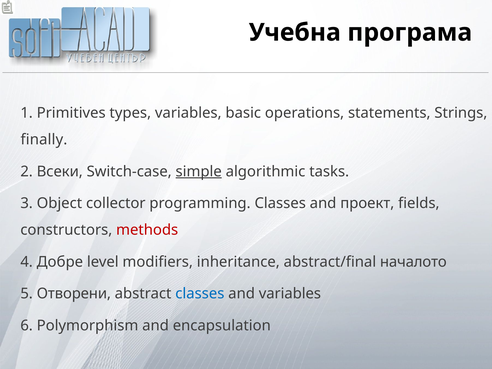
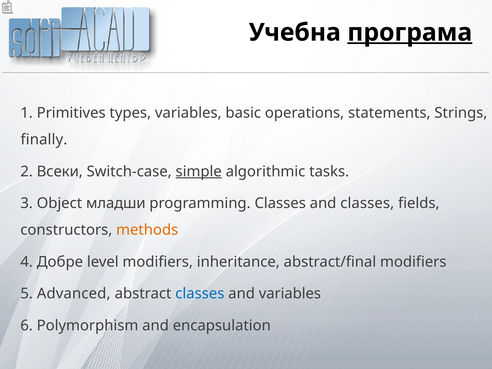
програма underline: none -> present (410, 32)
collector: collector -> младши (116, 203)
and проект: проект -> classes (367, 203)
methods colour: red -> orange (147, 230)
abstract/final началото: началото -> modifiers (413, 262)
Отворени: Отворени -> Advanced (74, 294)
